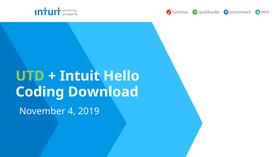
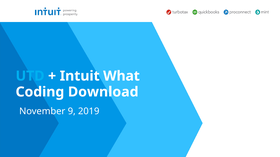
UTD colour: light green -> light blue (30, 76)
Hello: Hello -> What (121, 76)
4: 4 -> 9 (72, 111)
